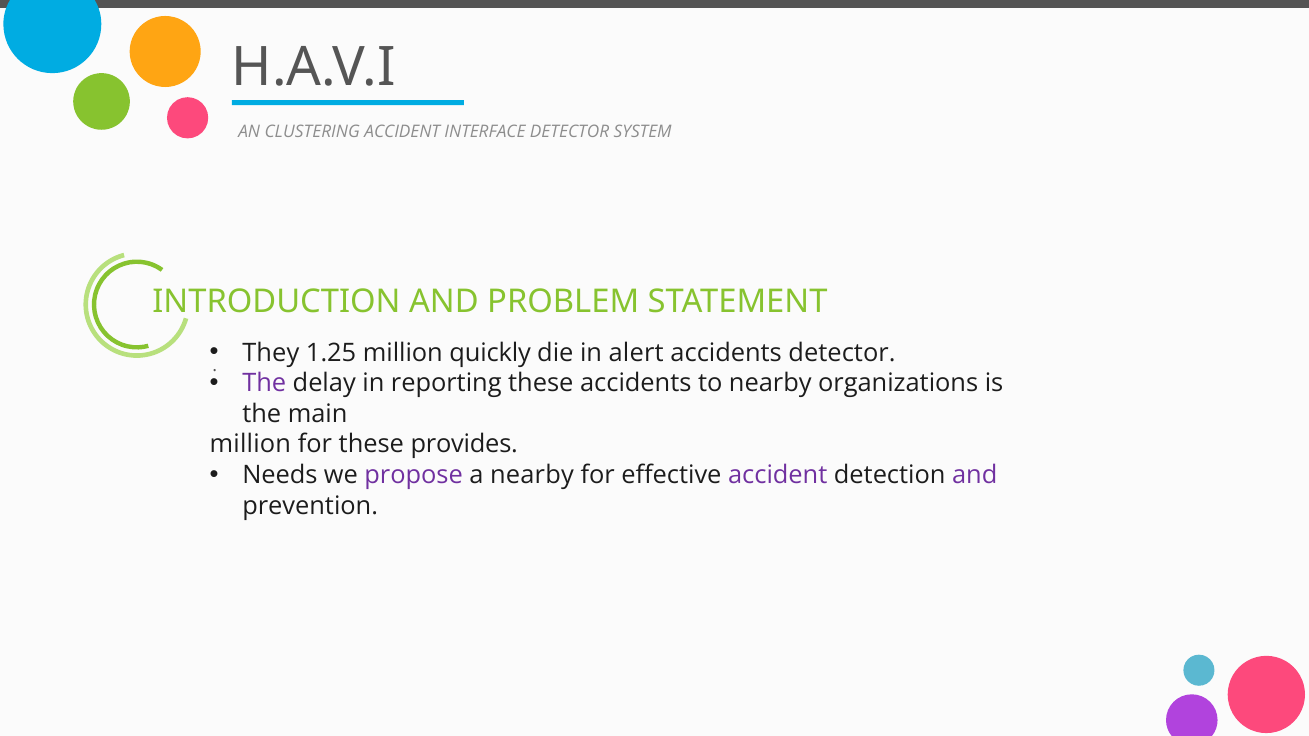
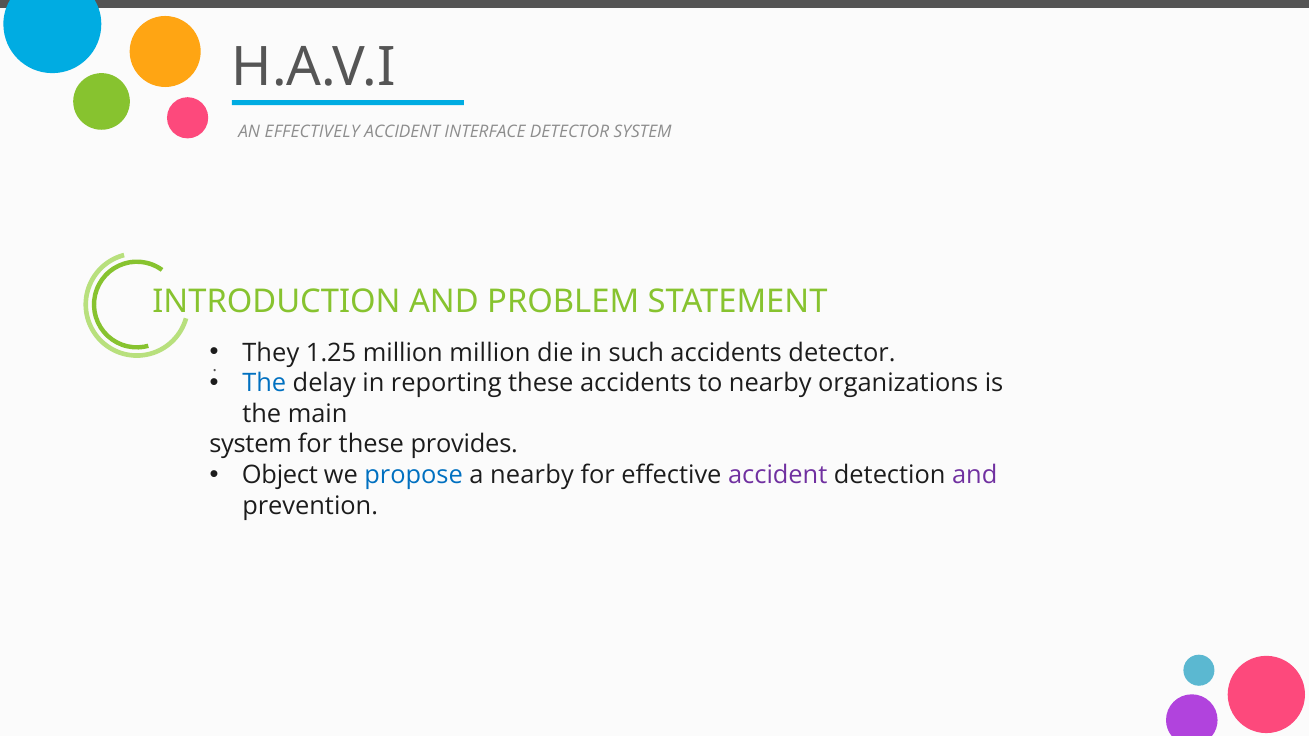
CLUSTERING: CLUSTERING -> EFFECTIVELY (312, 132)
million quickly: quickly -> million (490, 353)
alert: alert -> such (636, 353)
The colour: purple -> blue (264, 384)
million: million -> system (251, 445)
Needs: Needs -> Object (280, 475)
propose colour: purple -> blue (414, 475)
